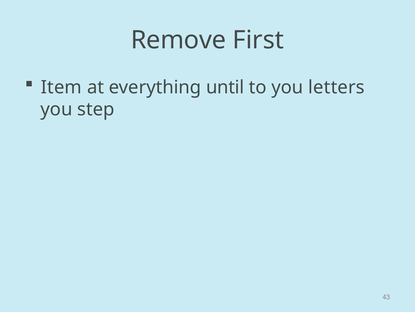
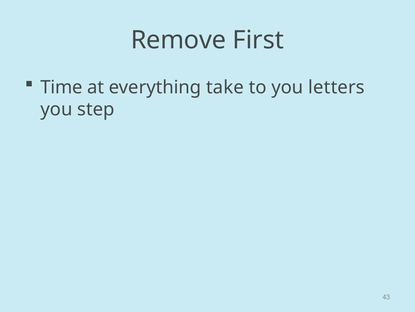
Item: Item -> Time (61, 87)
until: until -> take (225, 87)
